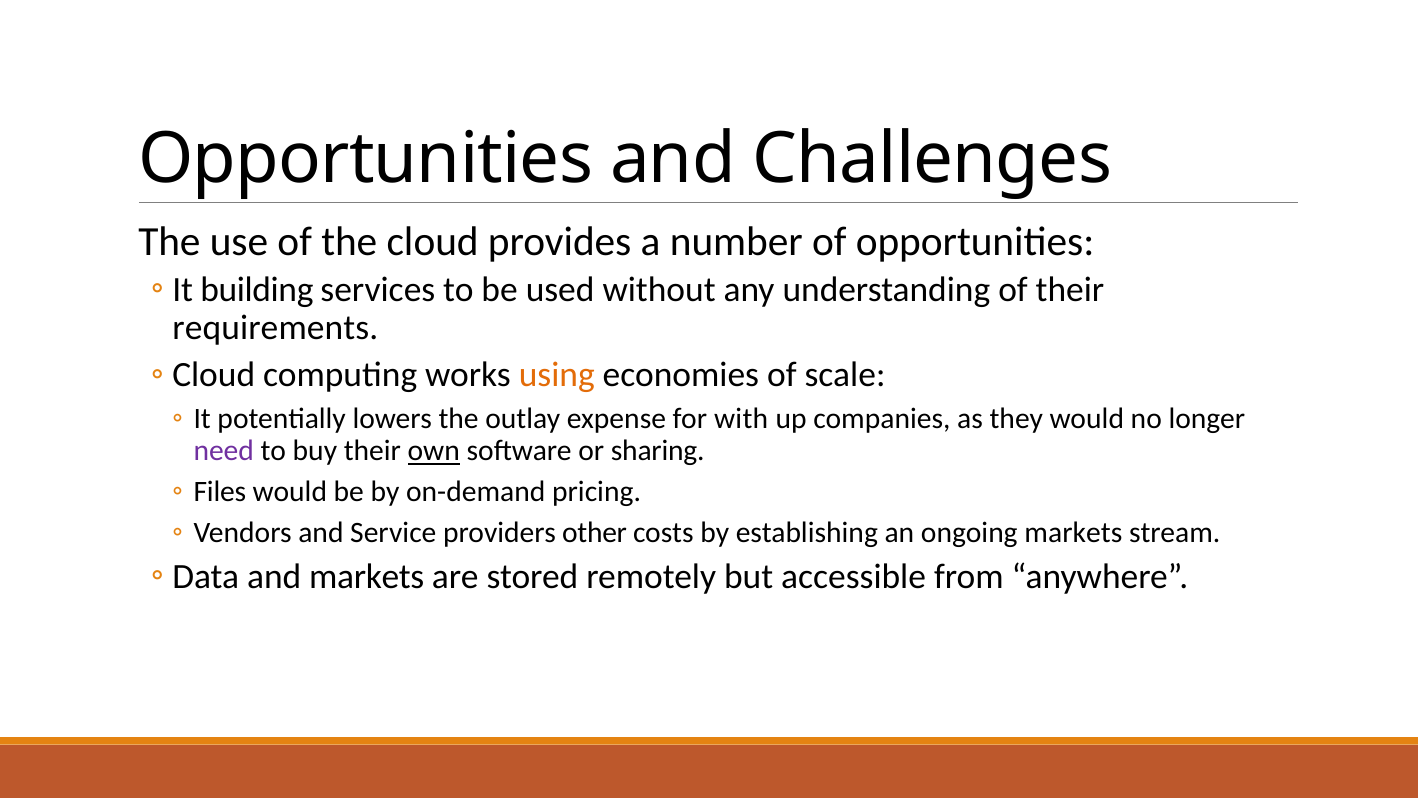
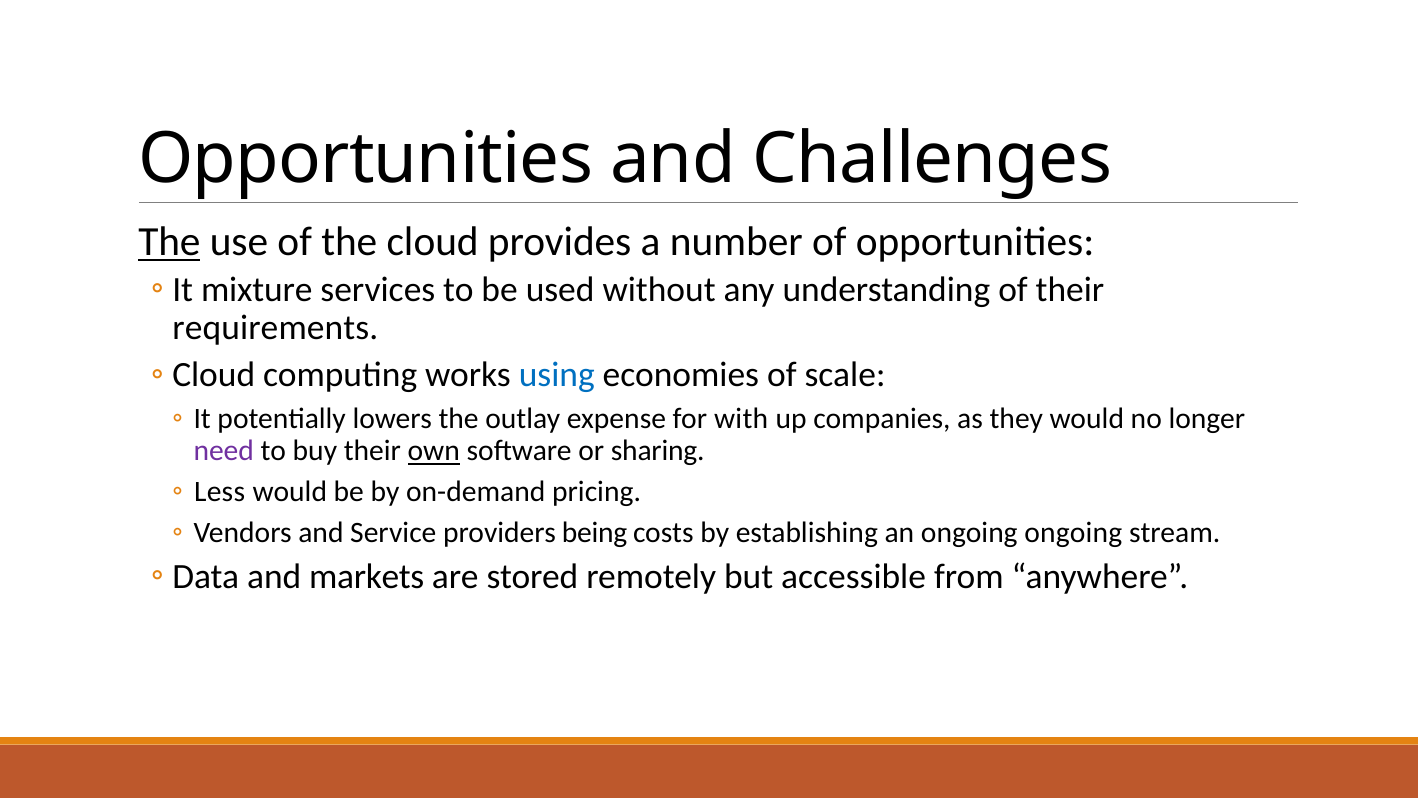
The underline: none -> present (169, 242)
building: building -> mixture (257, 290)
using colour: orange -> blue (557, 375)
Files: Files -> Less (220, 492)
other: other -> being (595, 532)
ongoing markets: markets -> ongoing (1073, 532)
